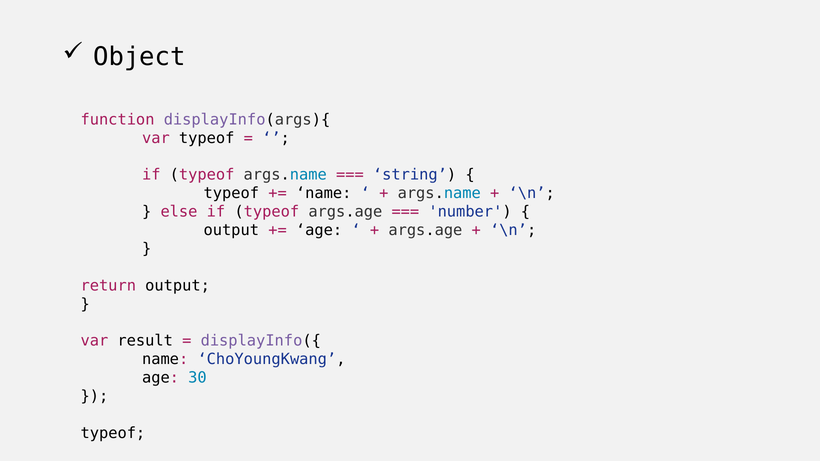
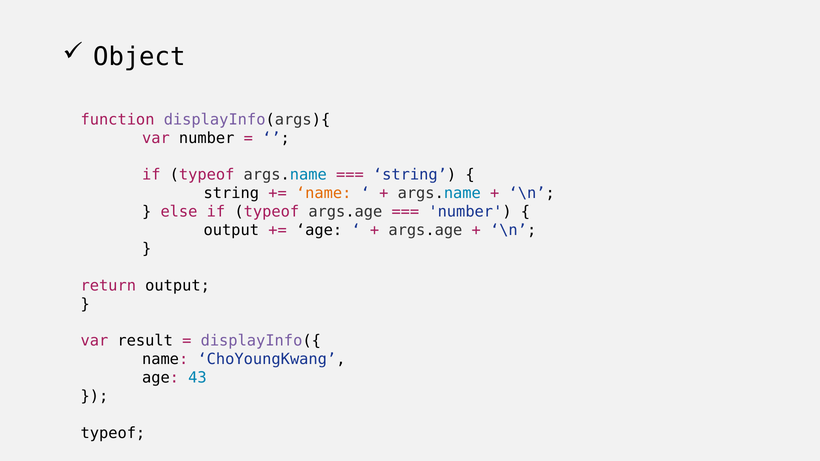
var typeof: typeof -> number (207, 138)
typeof: typeof -> string (231, 193)
name colour: black -> orange (324, 193)
30: 30 -> 43 (197, 378)
